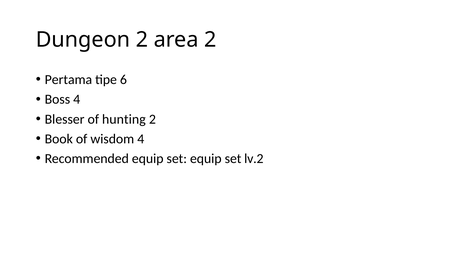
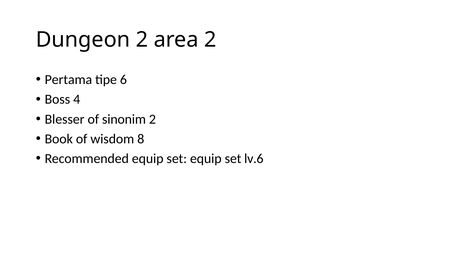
hunting: hunting -> sinonim (124, 119)
wisdom 4: 4 -> 8 (141, 139)
lv.2: lv.2 -> lv.6 (254, 159)
